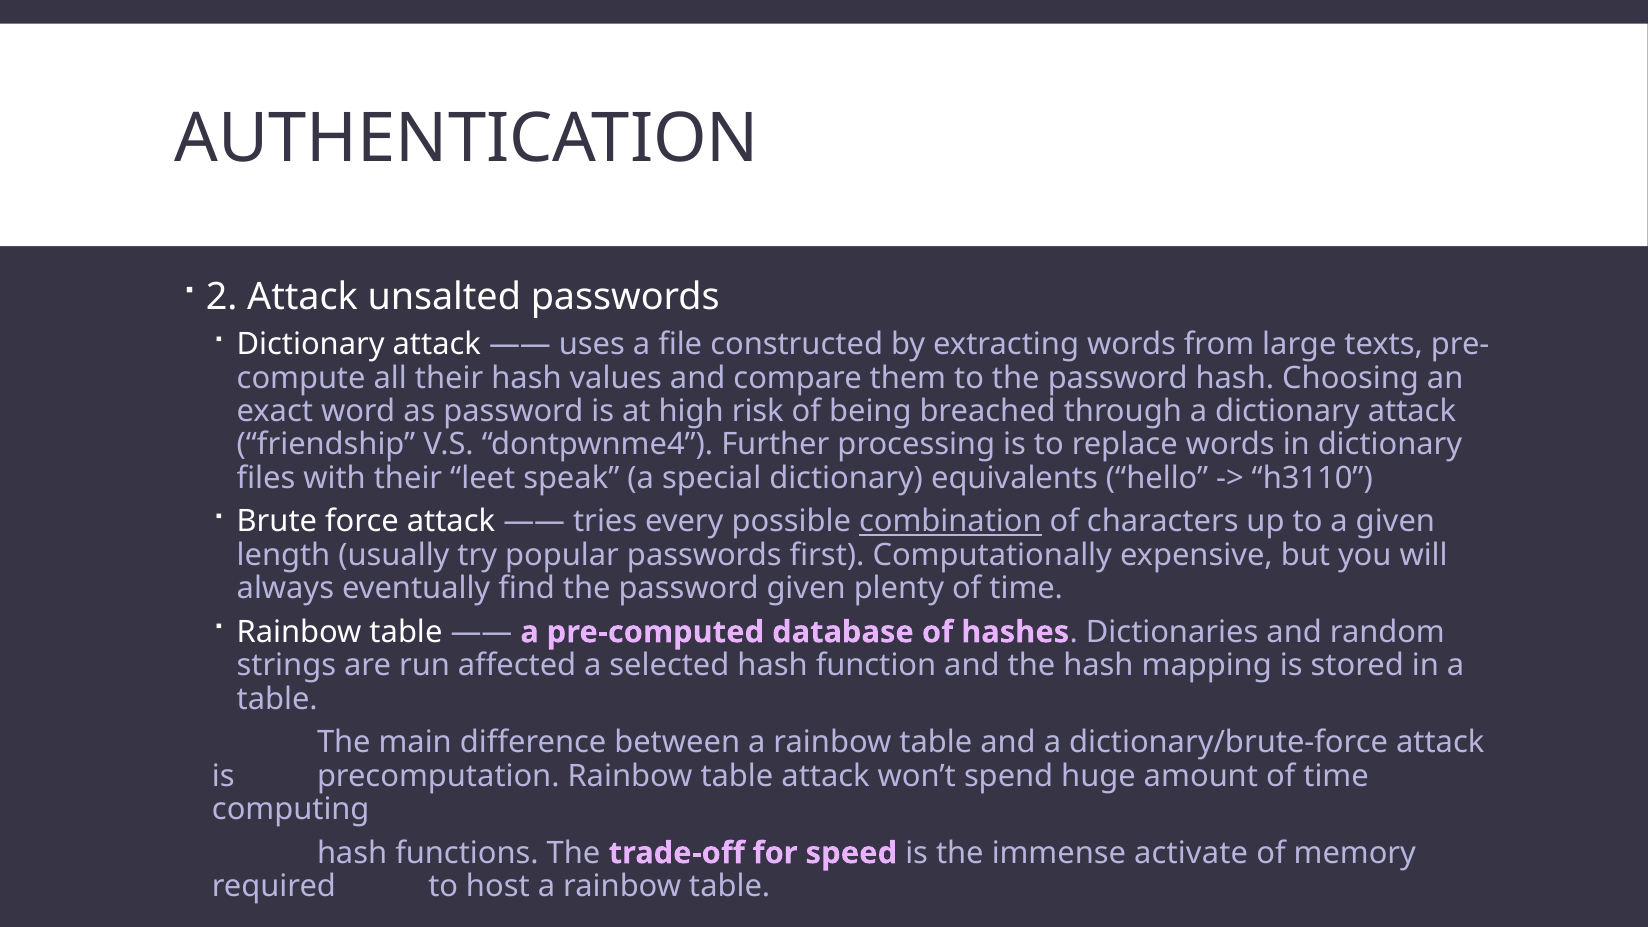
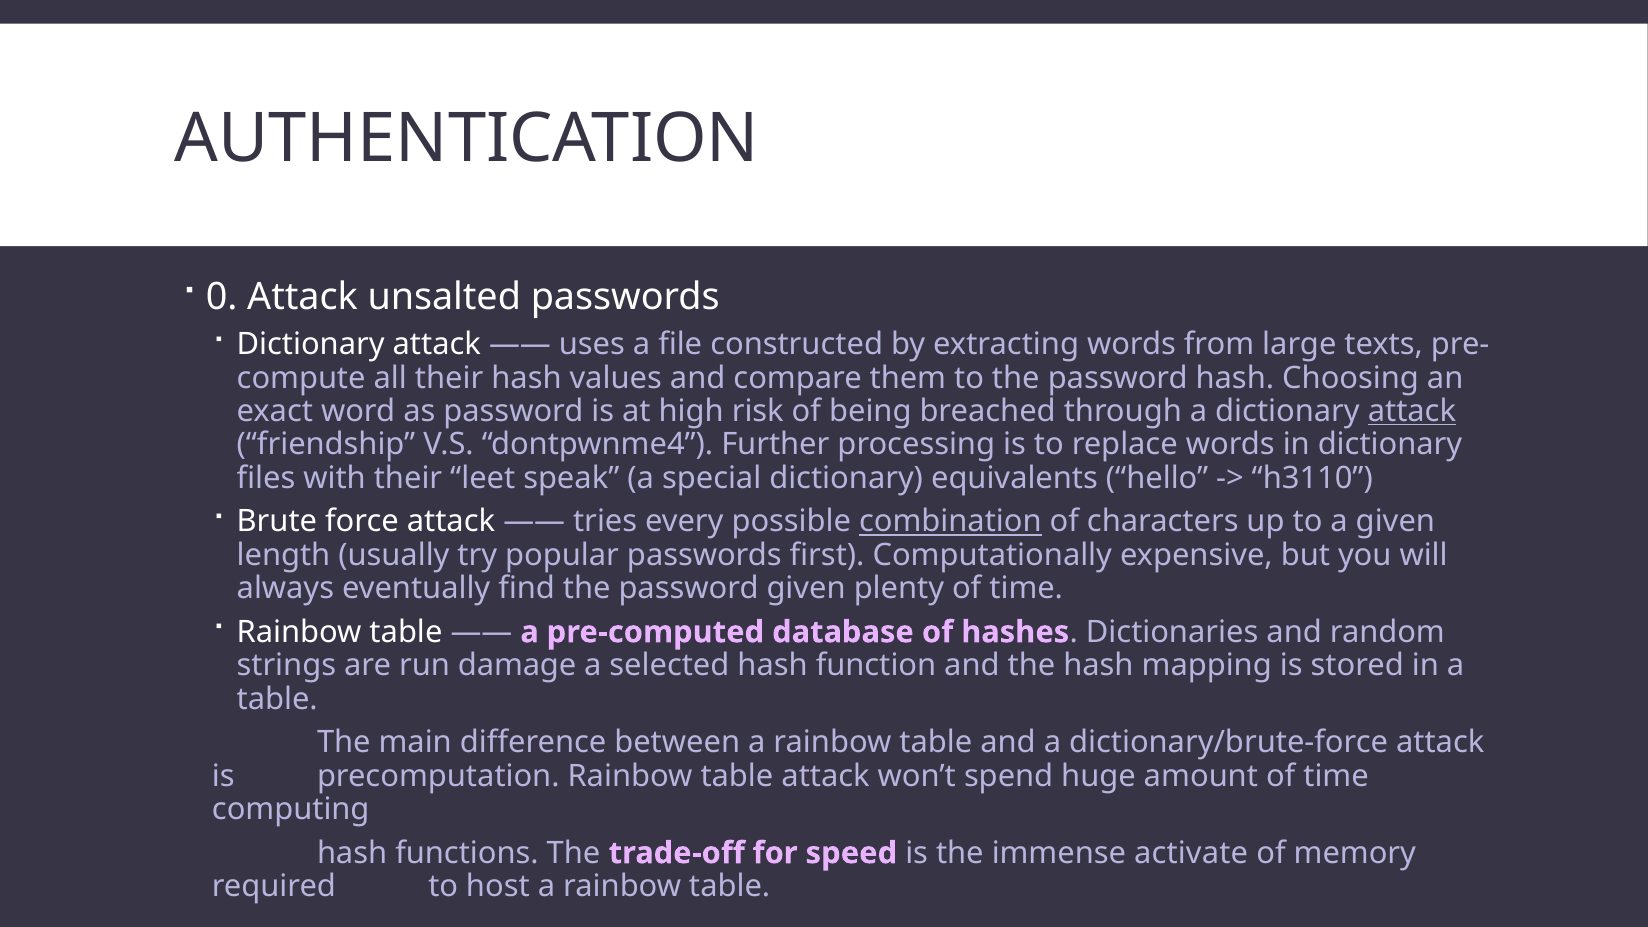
2: 2 -> 0 (222, 297)
attack underline: none -> present (1412, 411)
affected: affected -> damage (517, 666)
